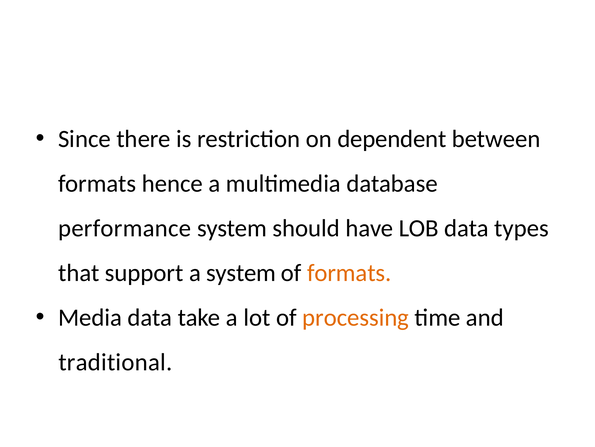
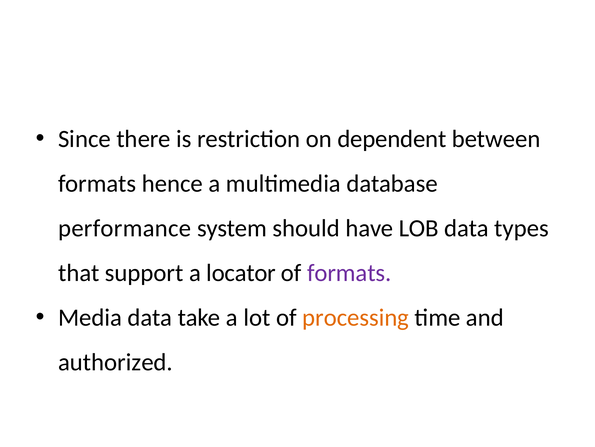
a system: system -> locator (241, 272)
formats colour: orange -> purple (349, 272)
traditional: traditional -> authorized (116, 362)
